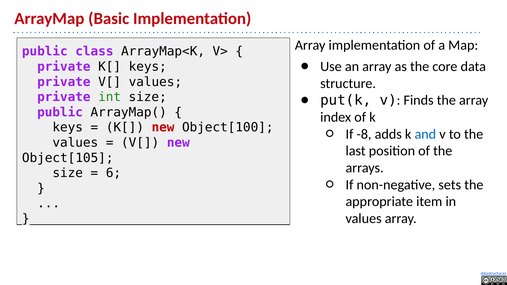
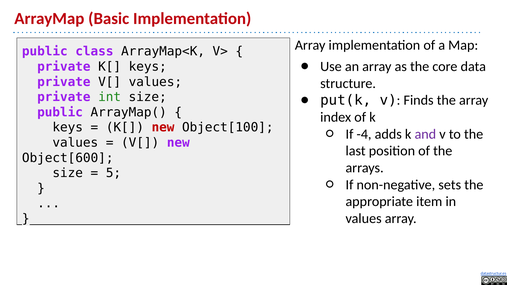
-8: -8 -> -4 (364, 134)
and colour: blue -> purple (425, 134)
Object[105: Object[105 -> Object[600 (68, 158)
6: 6 -> 5 (113, 173)
